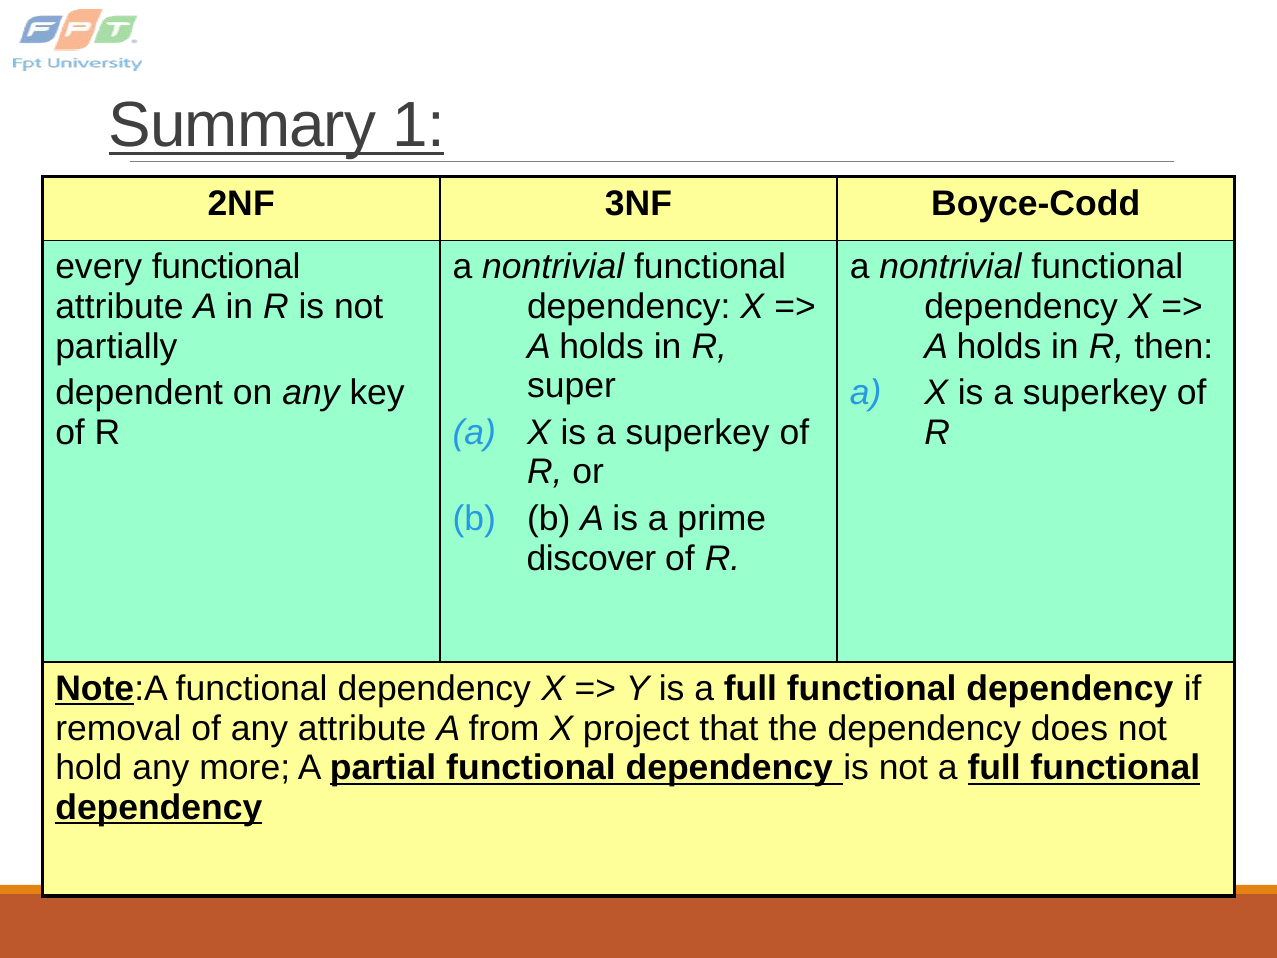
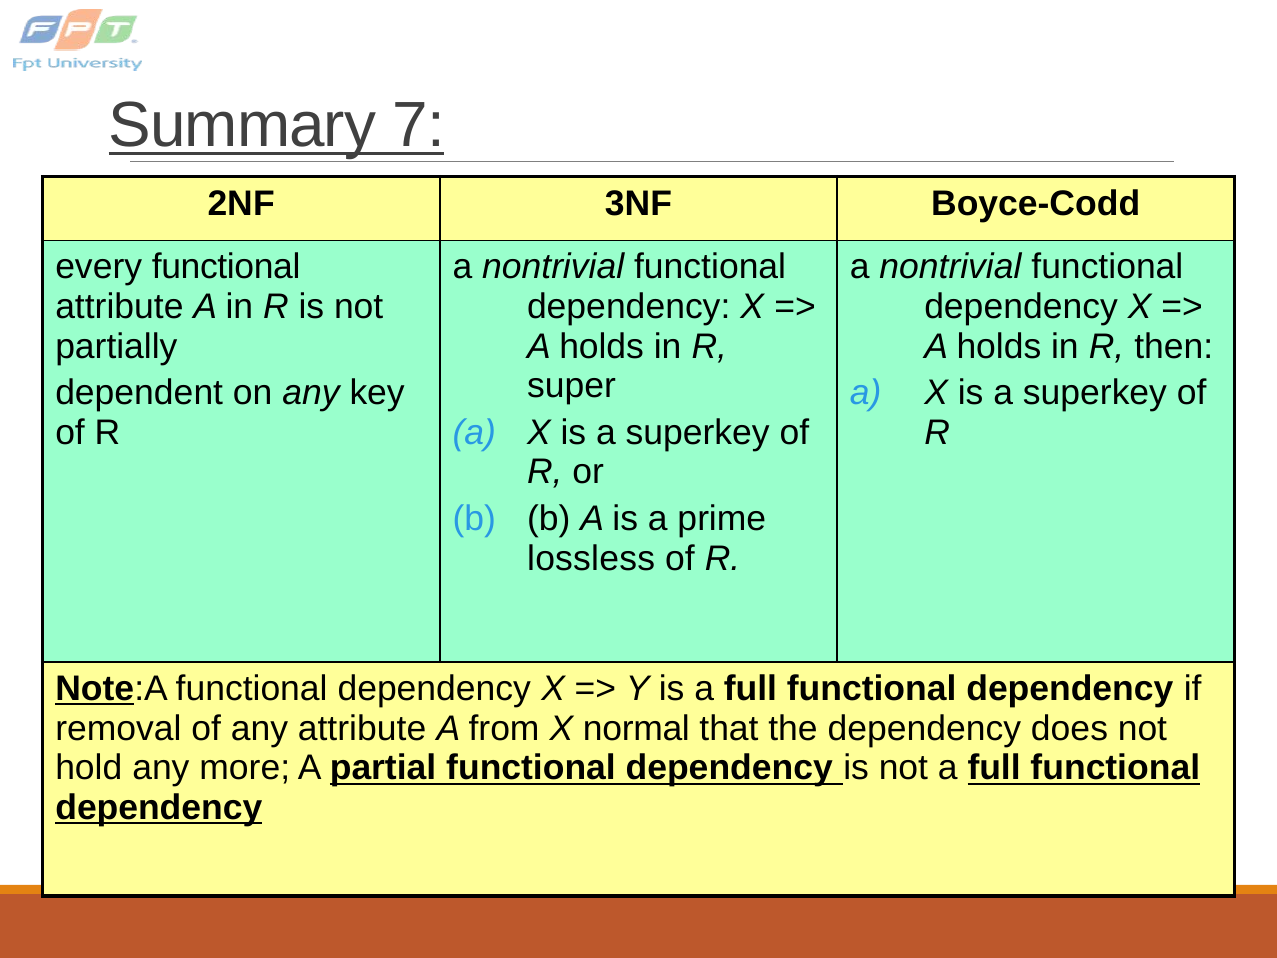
1: 1 -> 7 (419, 125)
discover: discover -> lossless (591, 558)
project: project -> normal (636, 728)
